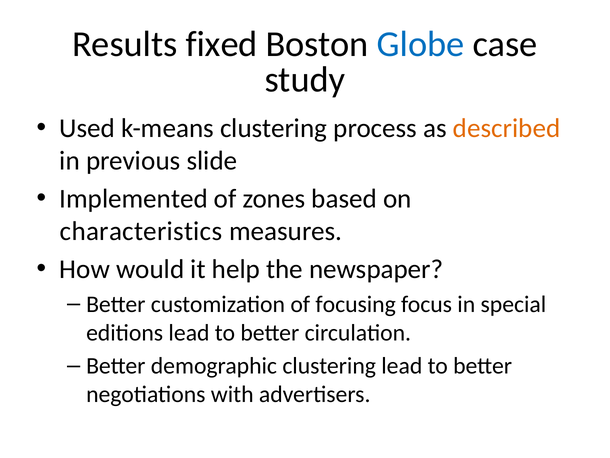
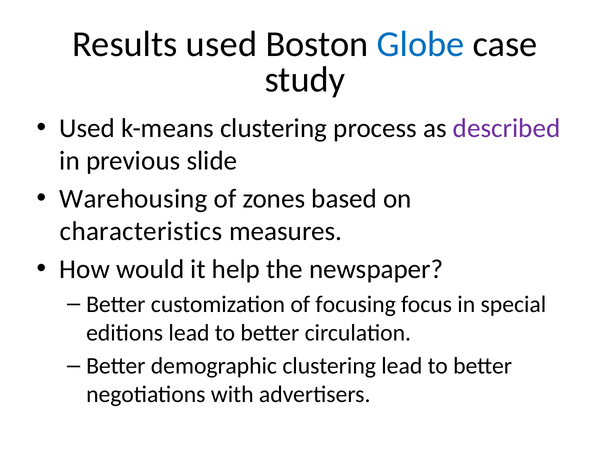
Results fixed: fixed -> used (222, 44)
described colour: orange -> purple (507, 128)
Implemented: Implemented -> Warehousing (134, 199)
